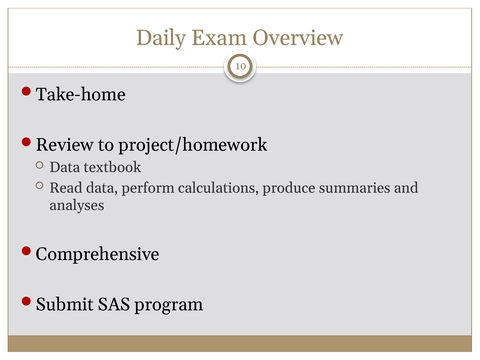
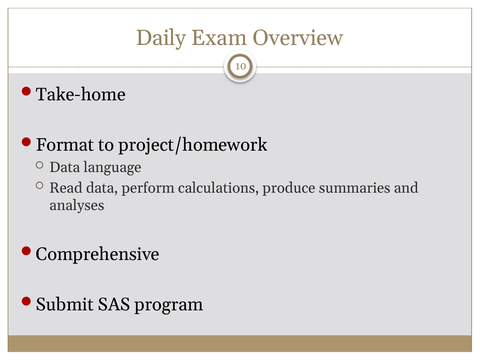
Review: Review -> Format (65, 145)
textbook: textbook -> language (112, 167)
